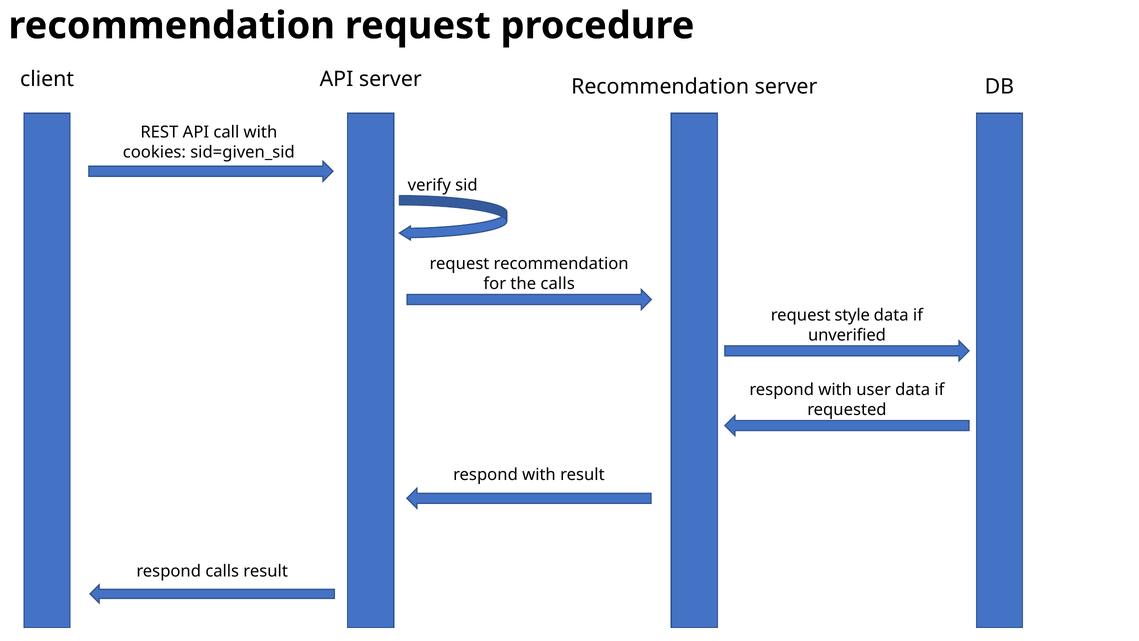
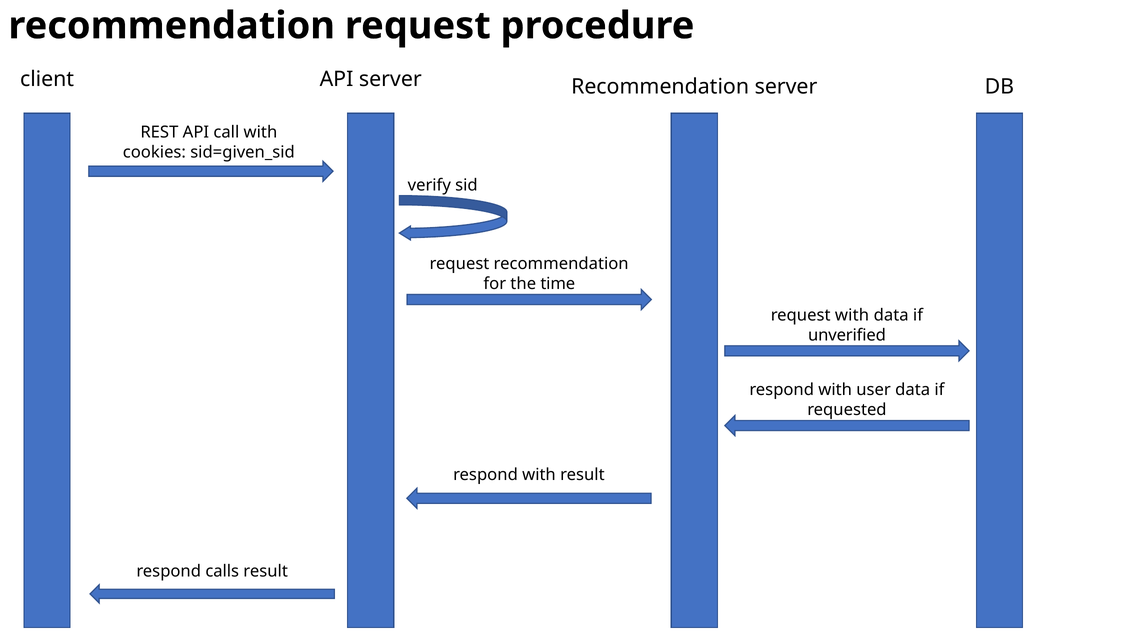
the calls: calls -> time (558, 284)
request style: style -> with (852, 315)
